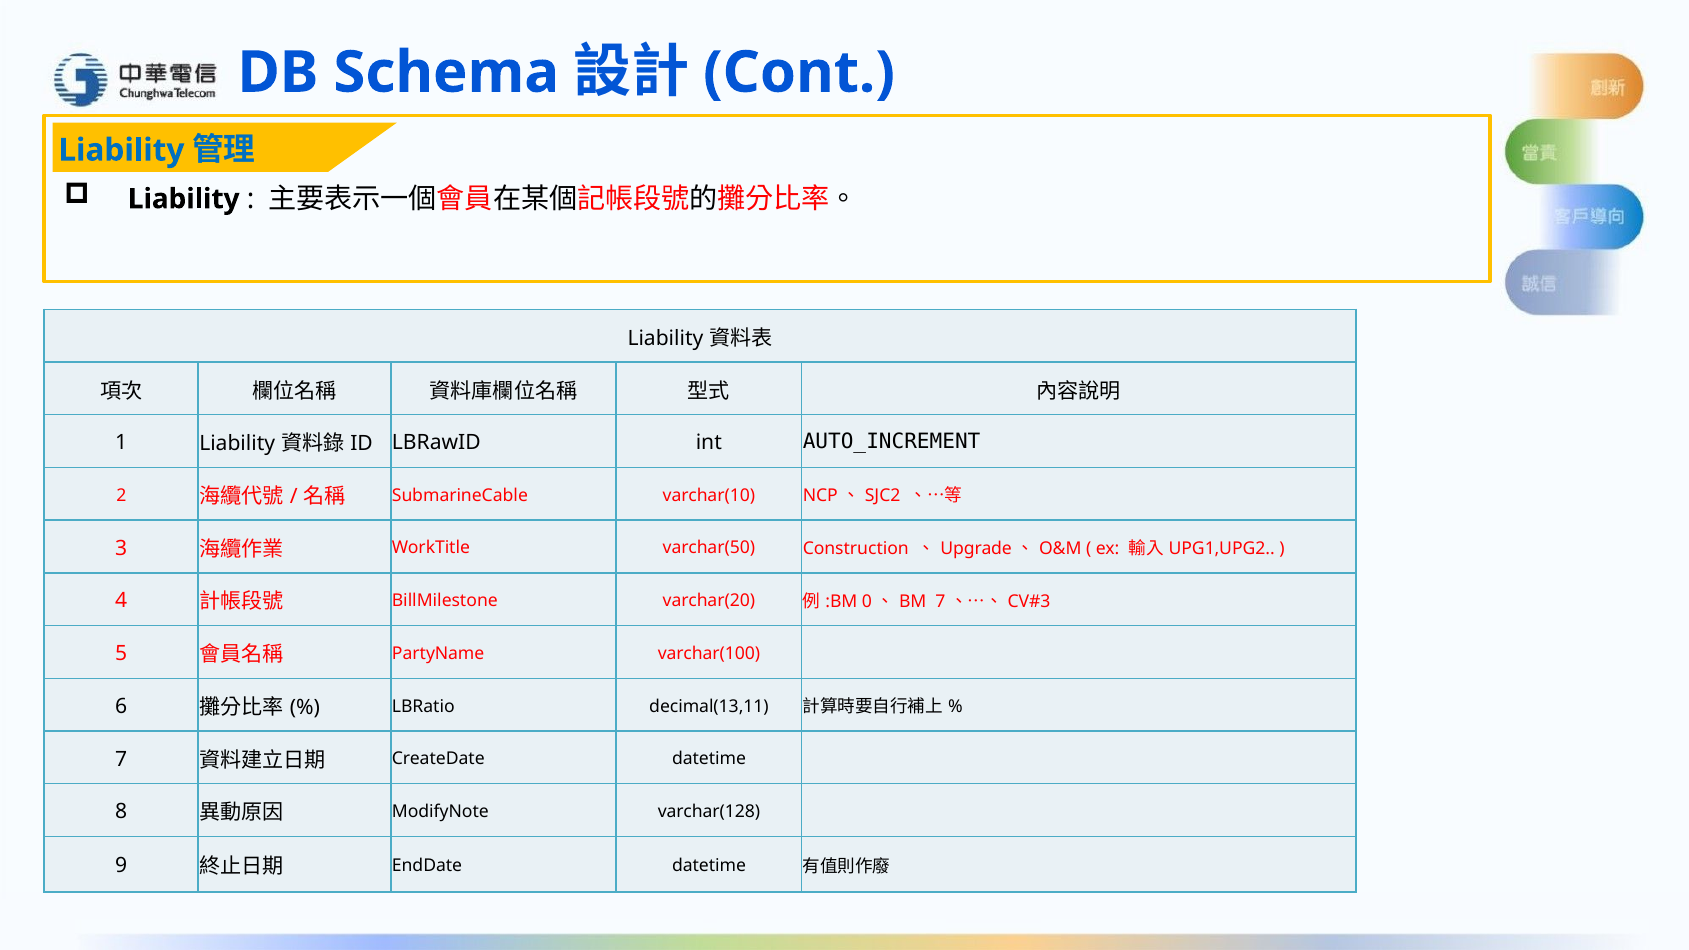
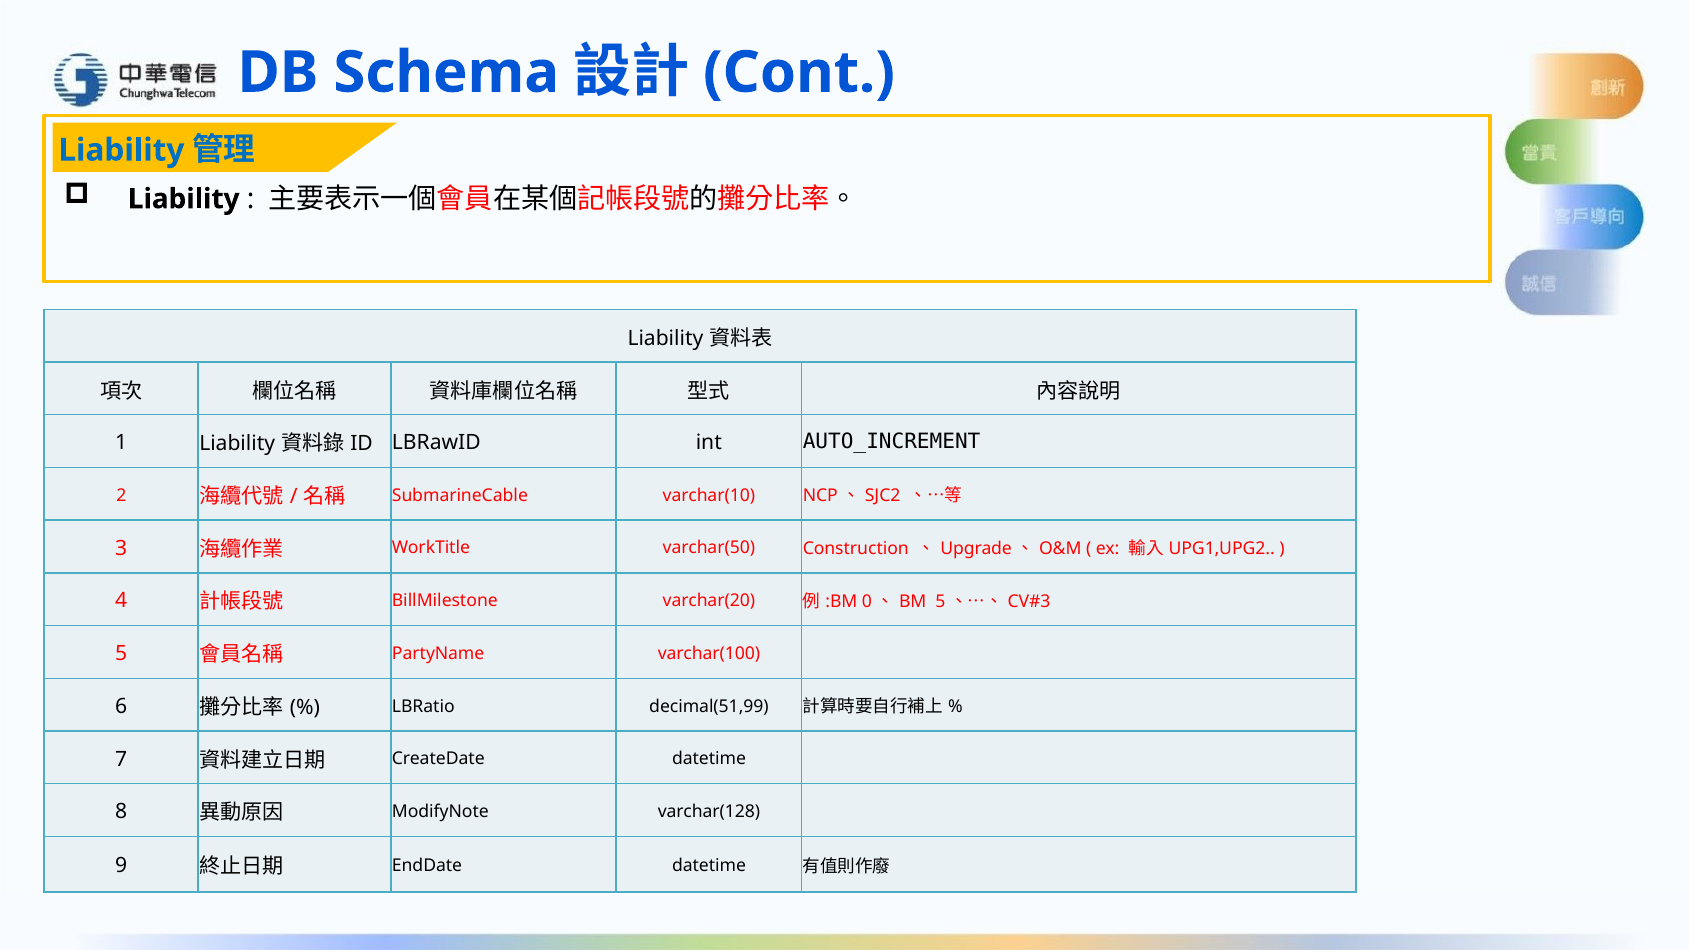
7: 7 -> 5 (940, 602)
decimal(13,11: decimal(13,11 -> decimal(51,99 (709, 706)
